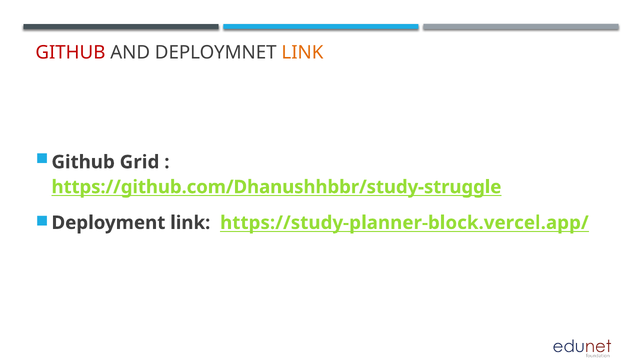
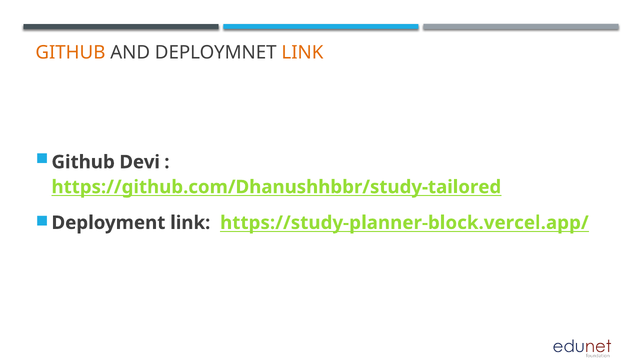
GITHUB colour: red -> orange (70, 53)
Grid: Grid -> Devi (140, 162)
https://github.com/Dhanushhbbr/study-struggle: https://github.com/Dhanushhbbr/study-struggle -> https://github.com/Dhanushhbbr/study-tailored (276, 187)
